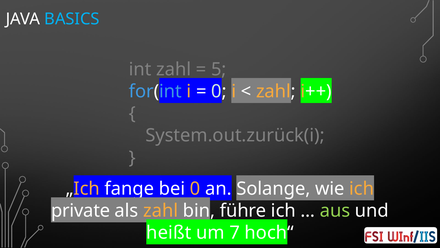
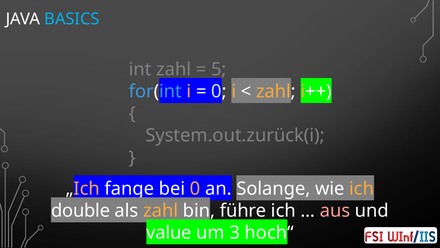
private: private -> double (81, 210)
aus colour: light green -> pink (335, 210)
heißt: heißt -> value (169, 232)
7: 7 -> 3 (235, 232)
